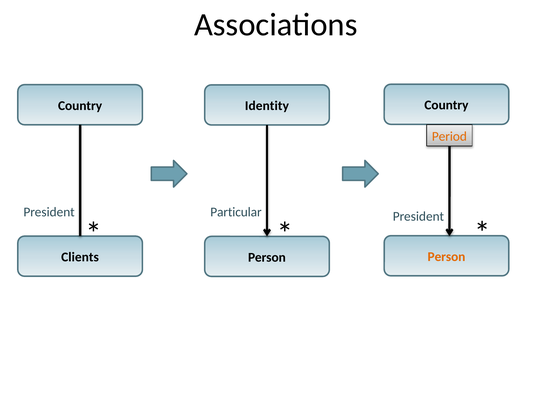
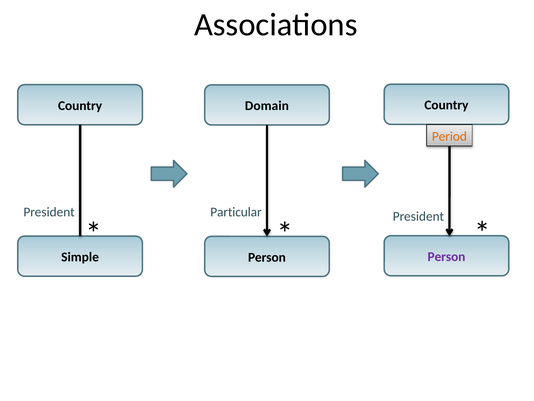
Identity: Identity -> Domain (267, 106)
Person colour: orange -> purple (446, 256)
Clients: Clients -> Simple (80, 257)
